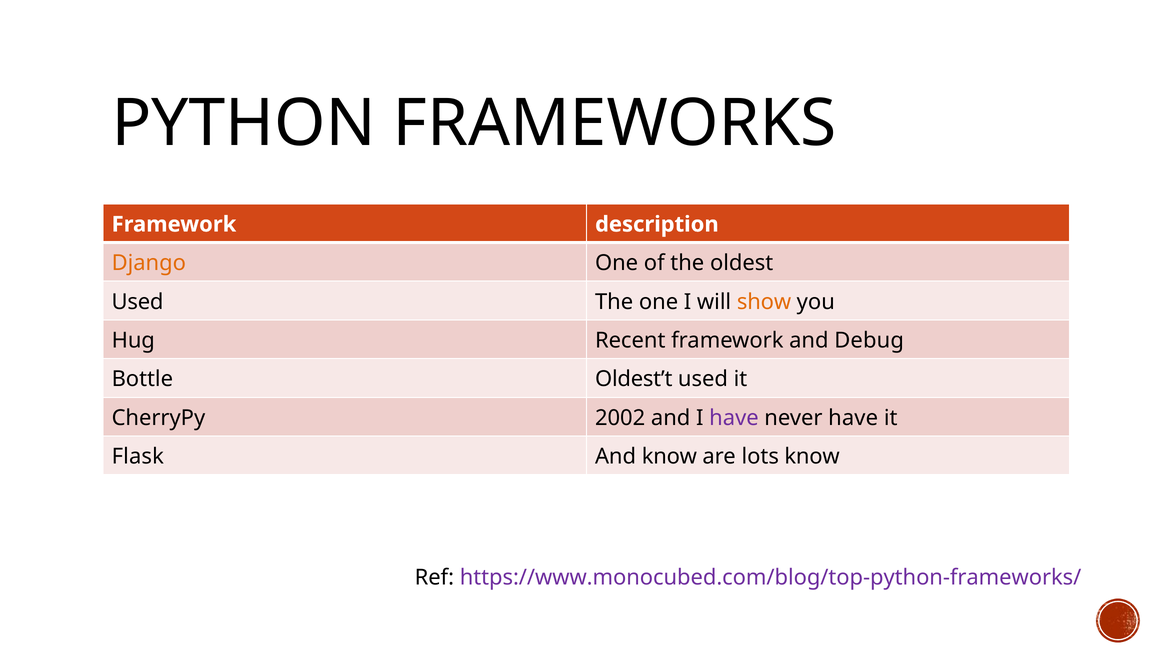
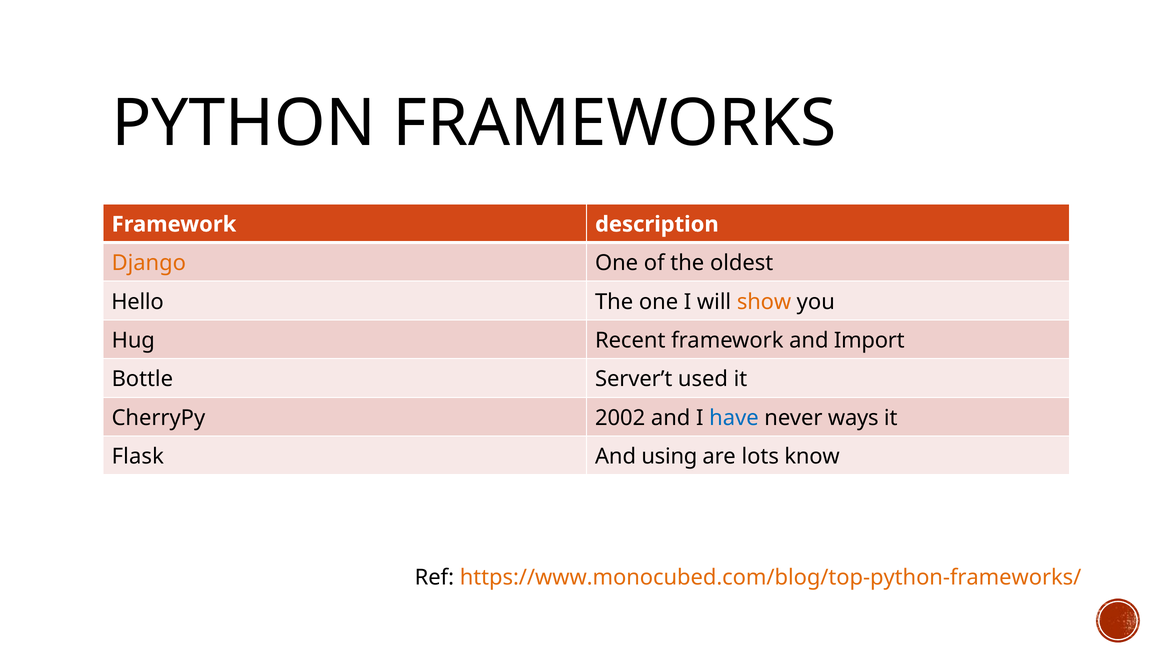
Used: Used -> Hello (138, 302)
Debug: Debug -> Import (869, 341)
Oldest’t: Oldest’t -> Server’t (634, 379)
have colour: purple -> blue (734, 418)
never have: have -> ways (853, 418)
And know: know -> using (669, 457)
https://www.monocubed.com/blog/top-python-frameworks/ colour: purple -> orange (771, 578)
